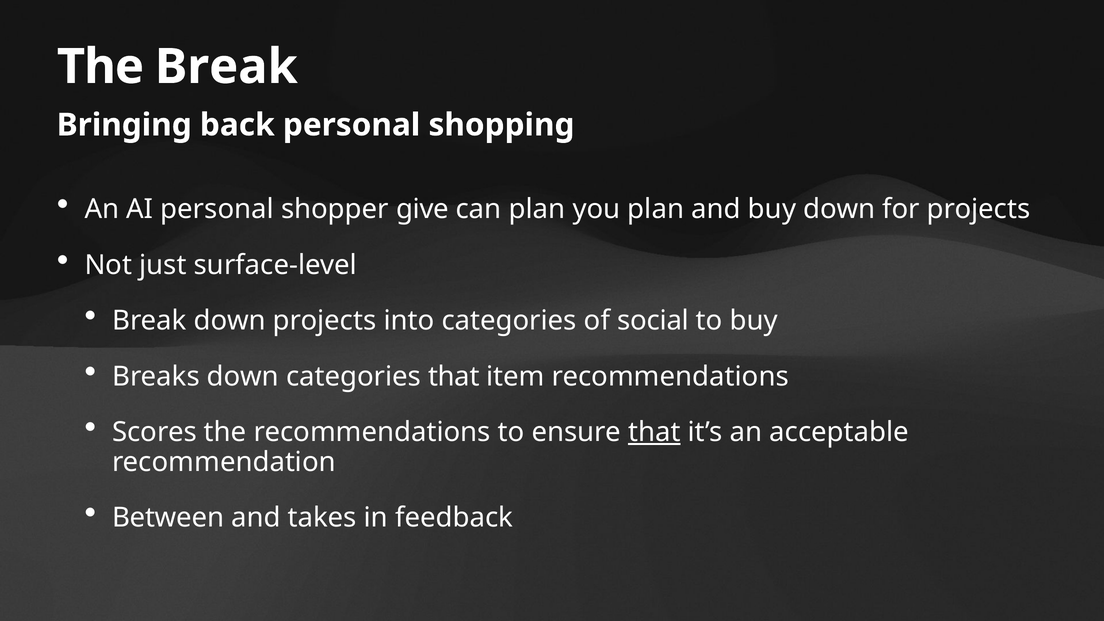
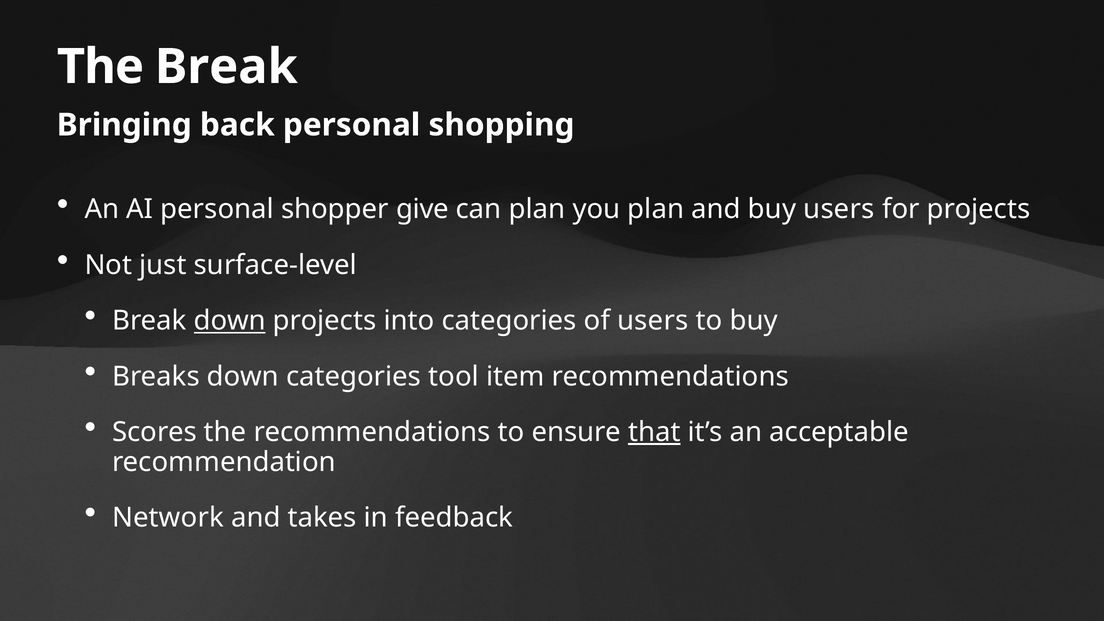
buy down: down -> users (839, 209)
down underline: none -> present (230, 321)
of social: social -> users (653, 321)
categories that: that -> tool (454, 376)
Between: Between -> Network (168, 518)
